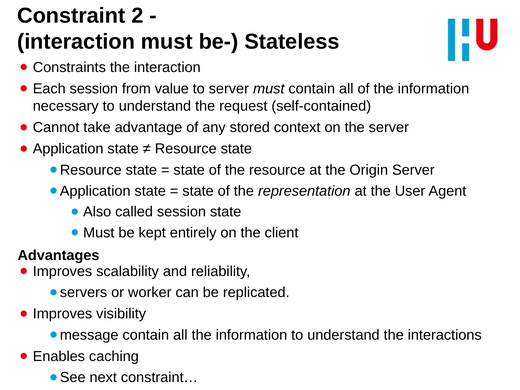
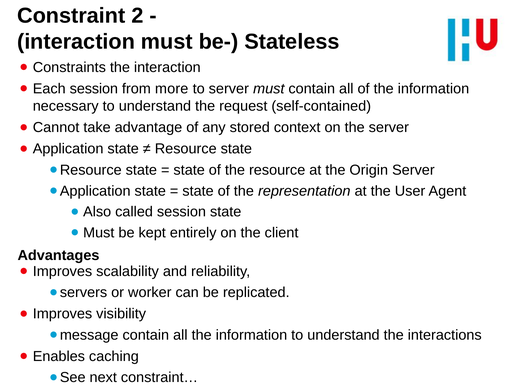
value: value -> more (172, 89)
